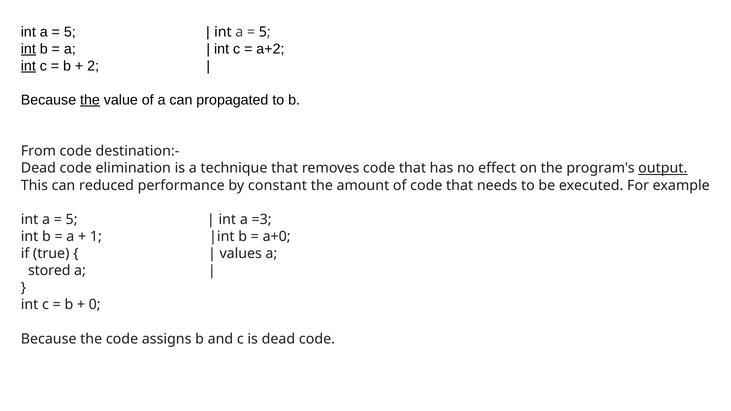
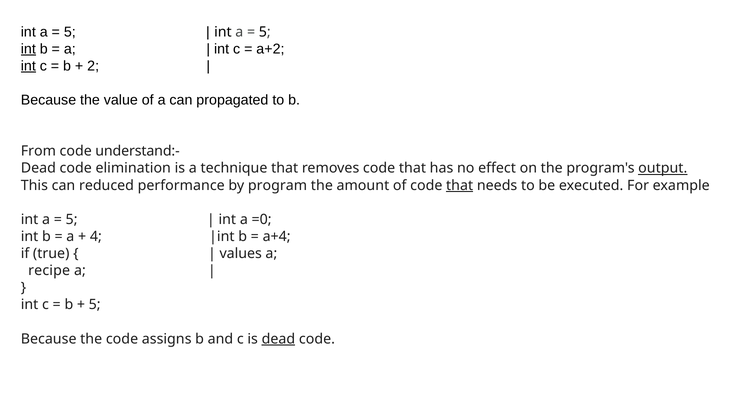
the underline: present -> none (90, 100)
destination:-: destination:- -> understand:- (137, 151)
constant: constant -> program (278, 185)
that underline: none -> present (460, 185)
=3: =3 -> =0 (262, 220)
1: 1 -> 4 (96, 237)
a+0: a+0 -> a+4 (277, 237)
stored: stored -> recipe (49, 271)
0: 0 -> 5 (95, 305)
dead underline: none -> present (278, 339)
